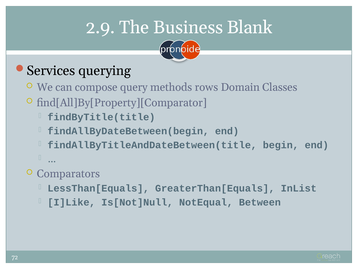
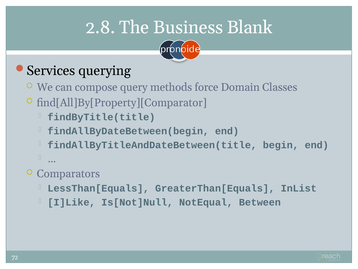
2.9: 2.9 -> 2.8 (100, 27)
rows: rows -> force (207, 87)
